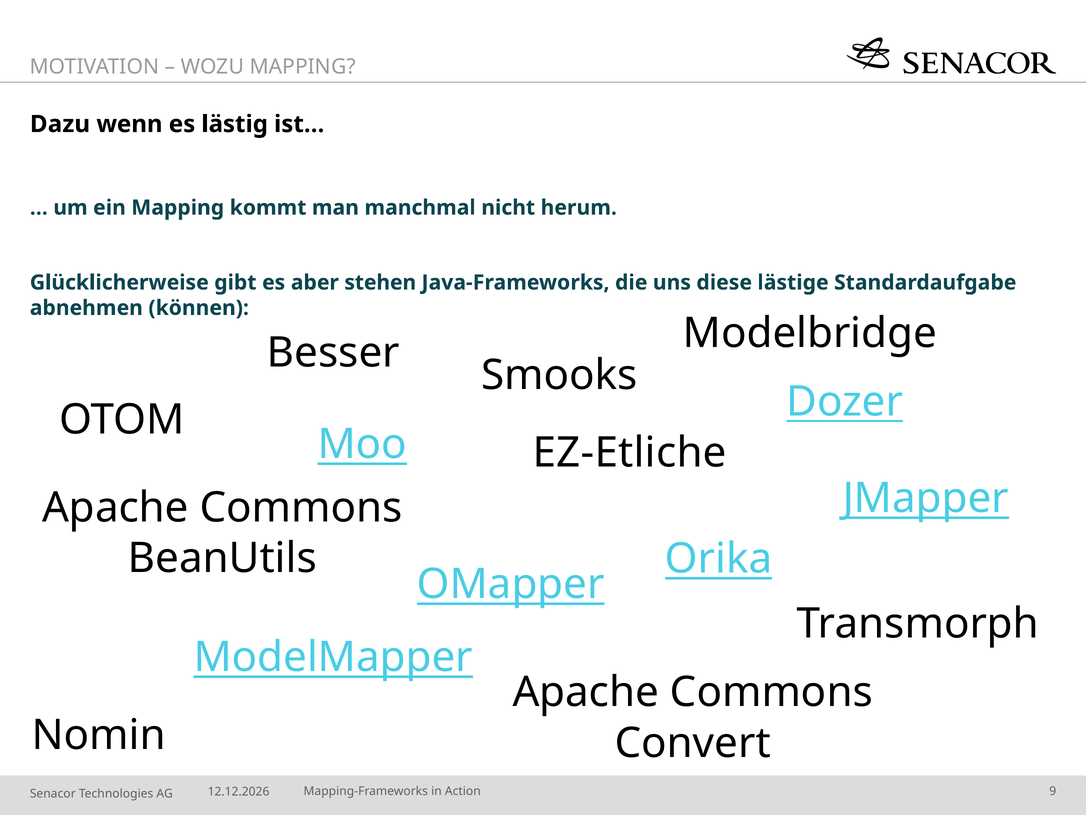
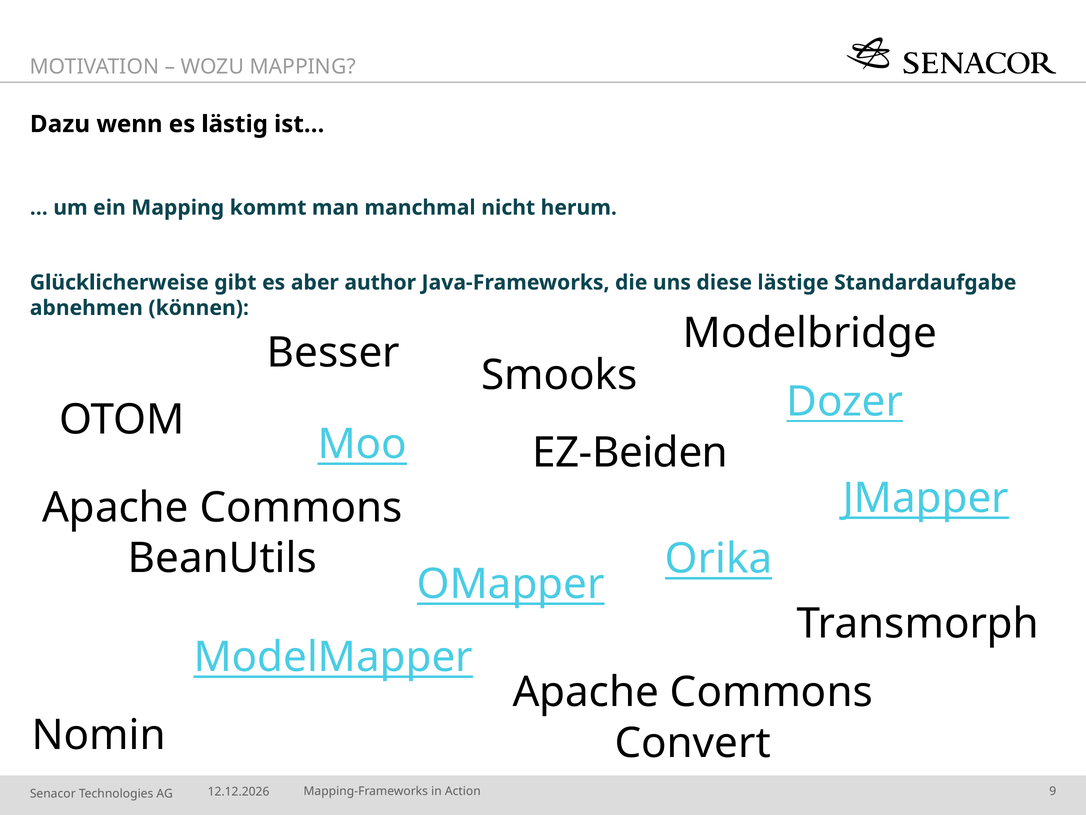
stehen: stehen -> author (380, 282)
EZ-Etliche: EZ-Etliche -> EZ-Beiden (630, 453)
